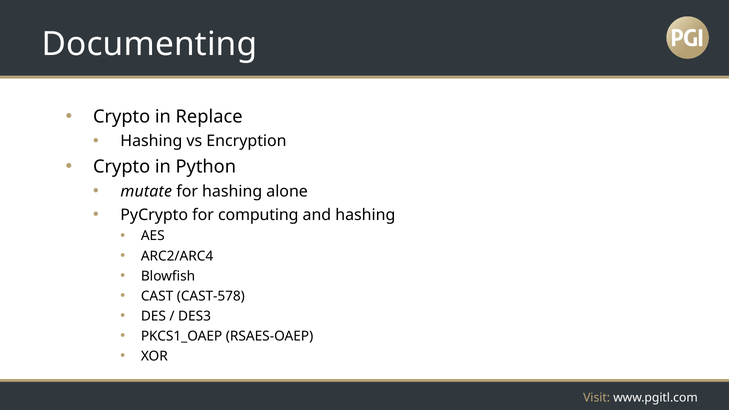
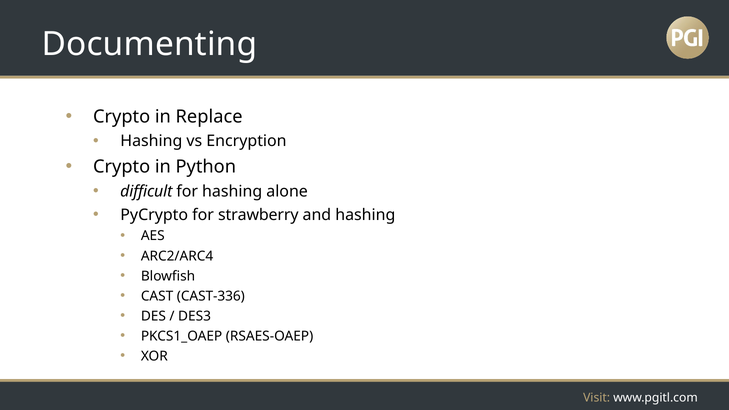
mutate: mutate -> difficult (146, 191)
computing: computing -> strawberry (258, 215)
CAST-578: CAST-578 -> CAST-336 (211, 296)
